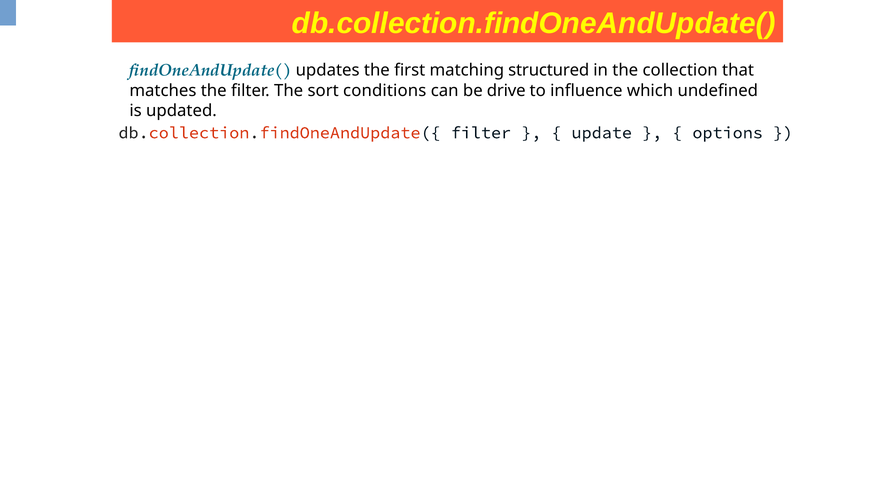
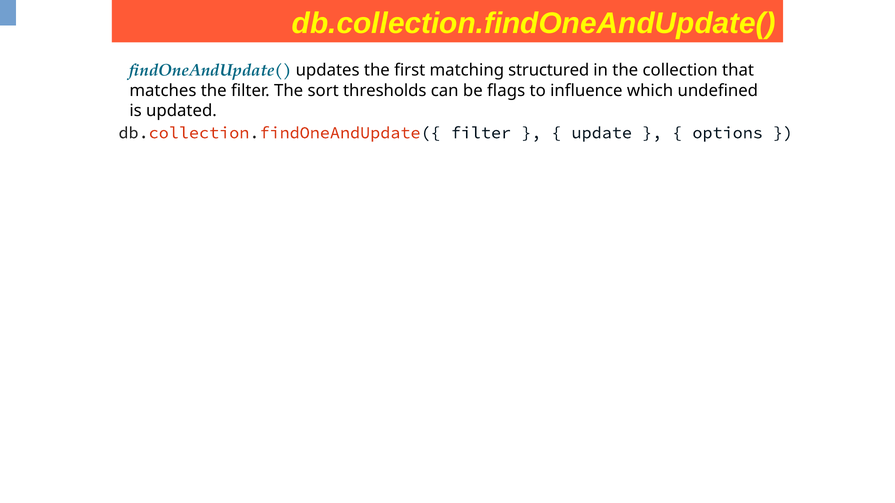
conditions: conditions -> thresholds (385, 91)
drive: drive -> flags (506, 91)
